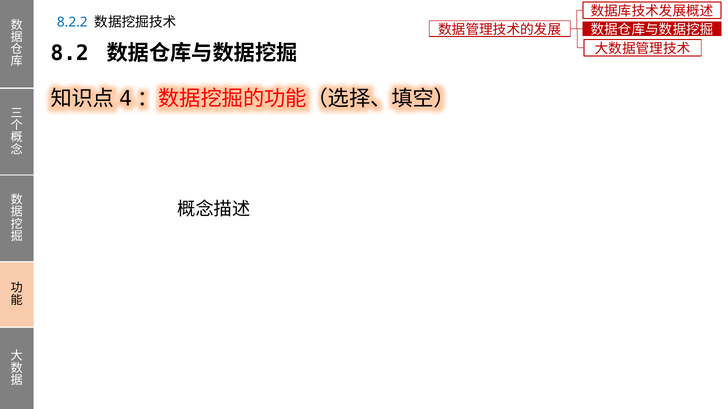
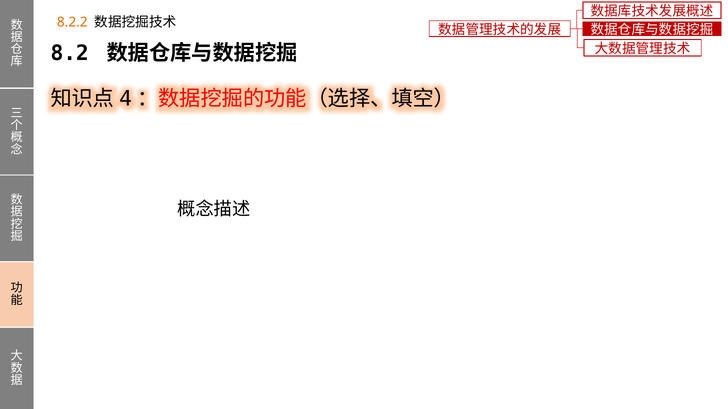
8.2.2 colour: blue -> orange (72, 22)
